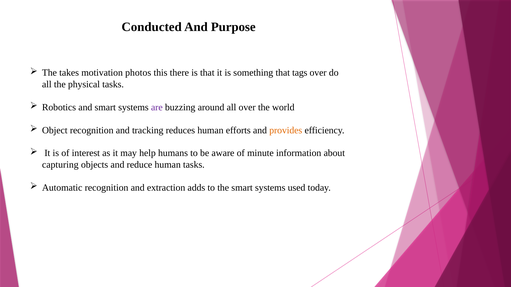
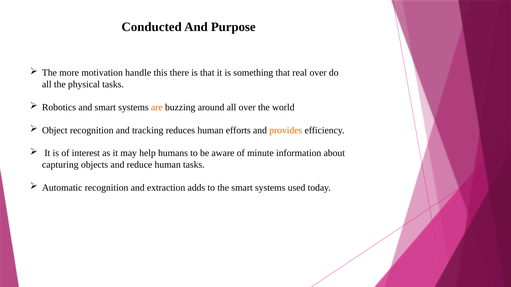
takes: takes -> more (69, 73)
photos: photos -> handle (138, 73)
tags: tags -> real (300, 73)
are colour: purple -> orange (157, 107)
